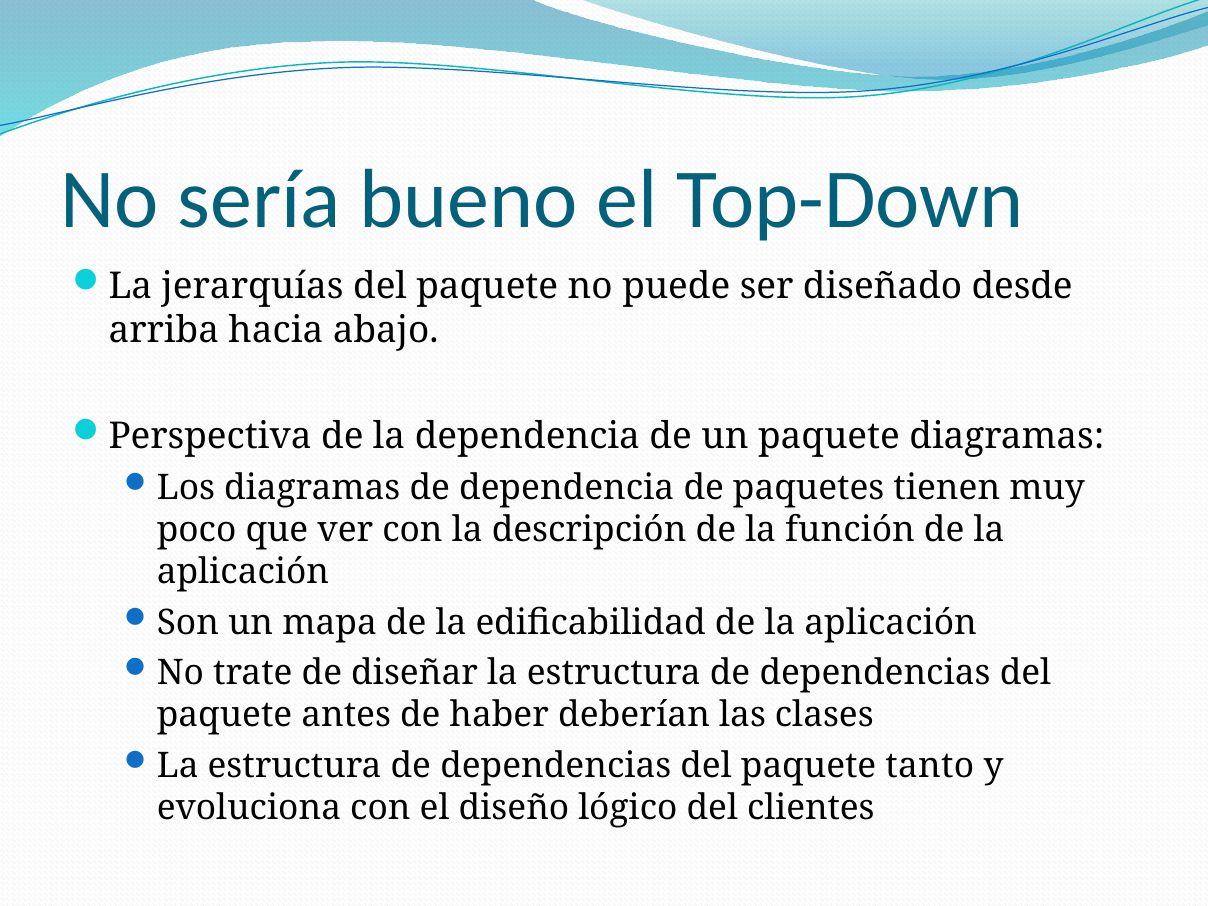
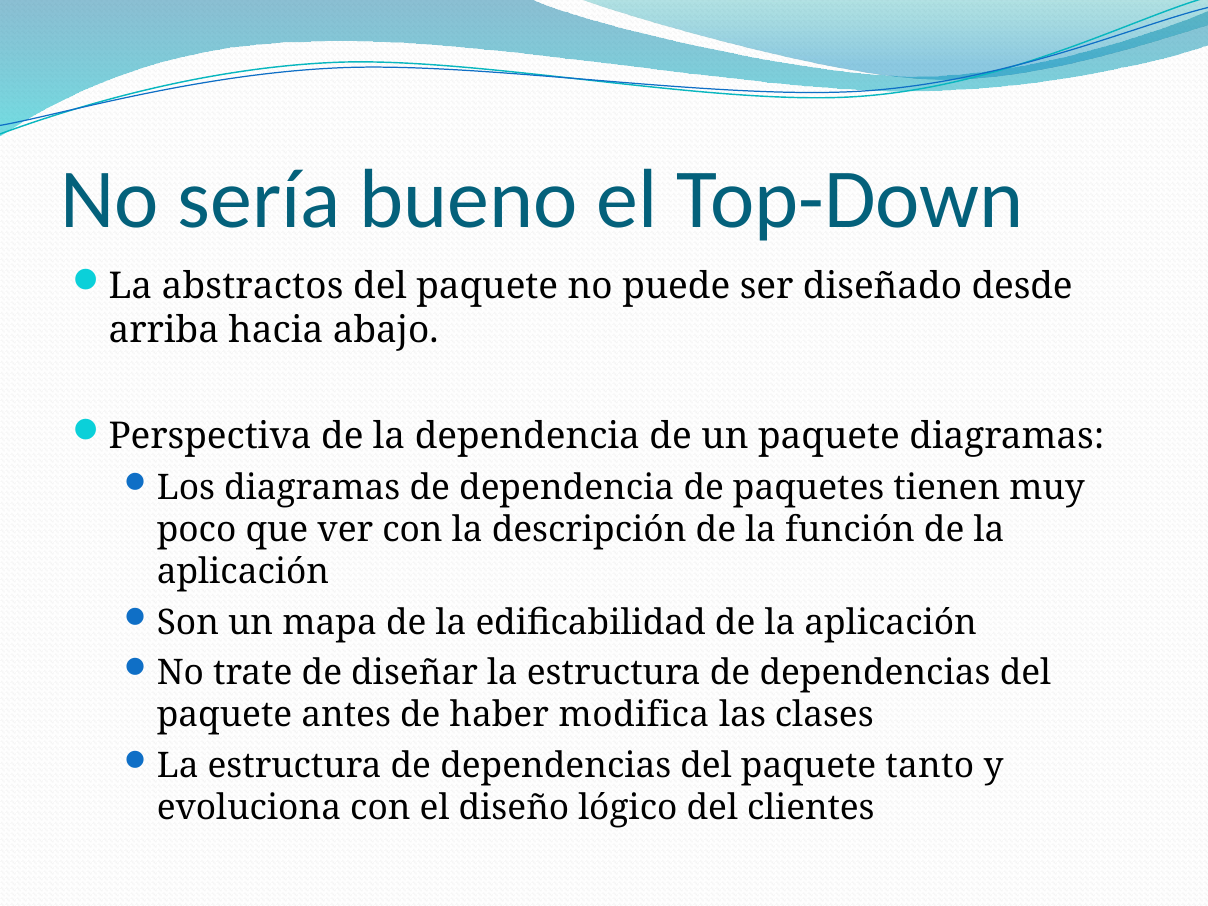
jerarquías: jerarquías -> abstractos (253, 286)
deberían: deberían -> modifica (634, 715)
